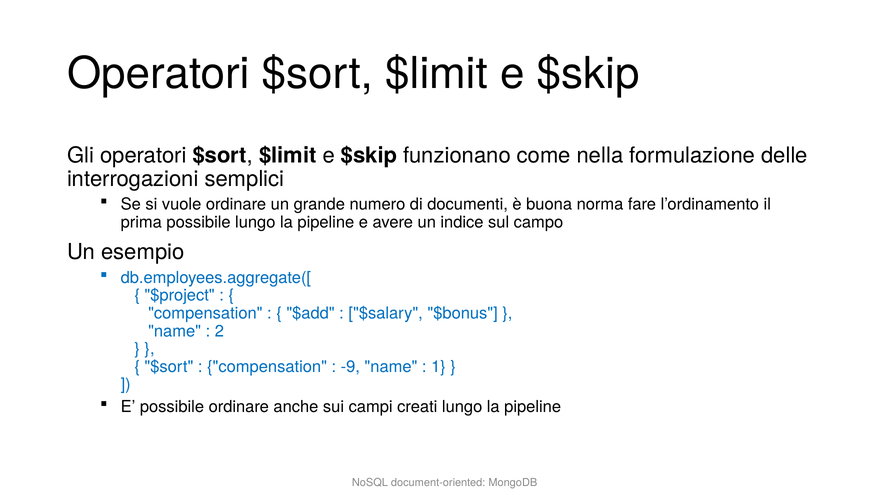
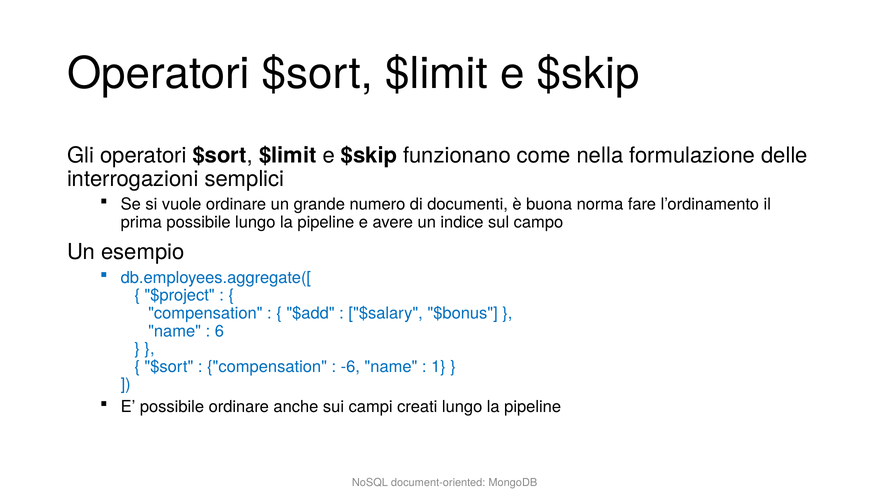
2: 2 -> 6 (219, 331)
-9: -9 -> -6 (350, 367)
